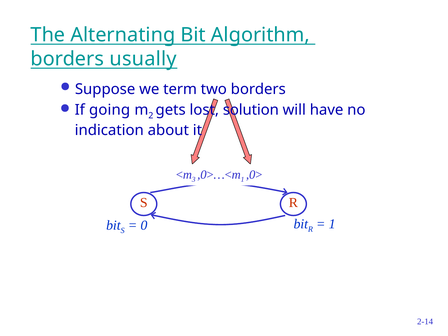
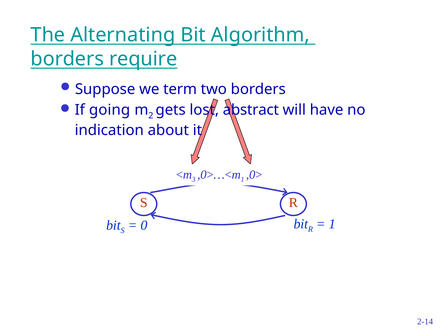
usually: usually -> require (143, 59)
solution: solution -> abstract (251, 110)
